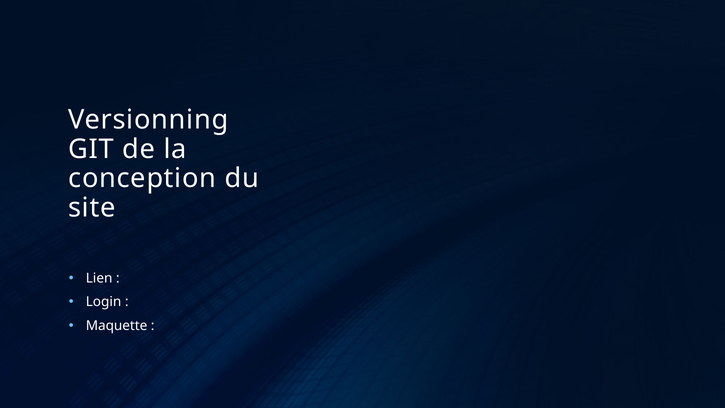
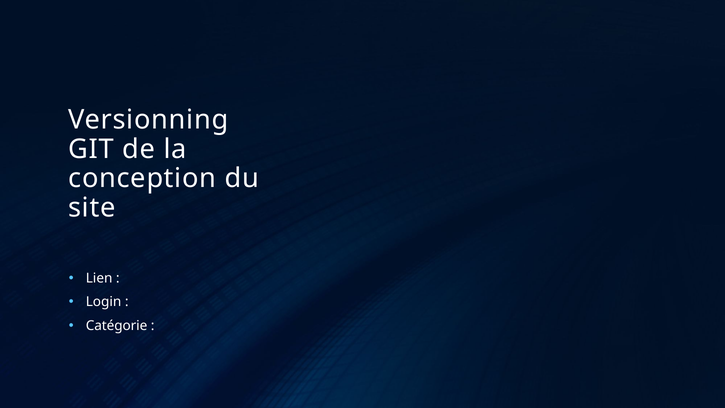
Maquette: Maquette -> Catégorie (117, 326)
